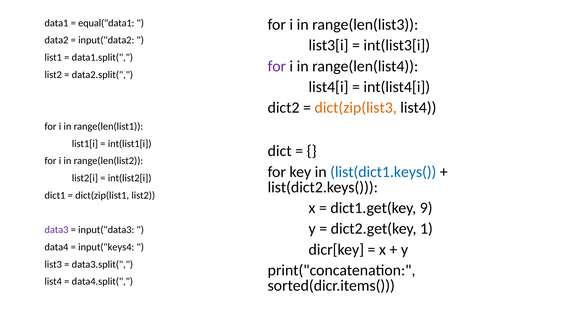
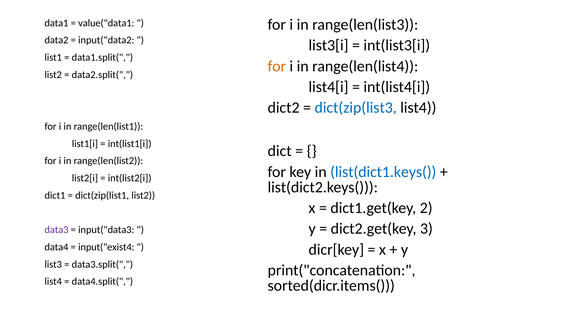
equal("data1: equal("data1 -> value("data1 (106, 23)
for colour: purple -> orange (277, 66)
dict(zip(list3 colour: orange -> blue (356, 108)
9: 9 -> 2 (426, 208)
1: 1 -> 3 (426, 229)
input("keys4: input("keys4 -> input("exist4 (106, 247)
